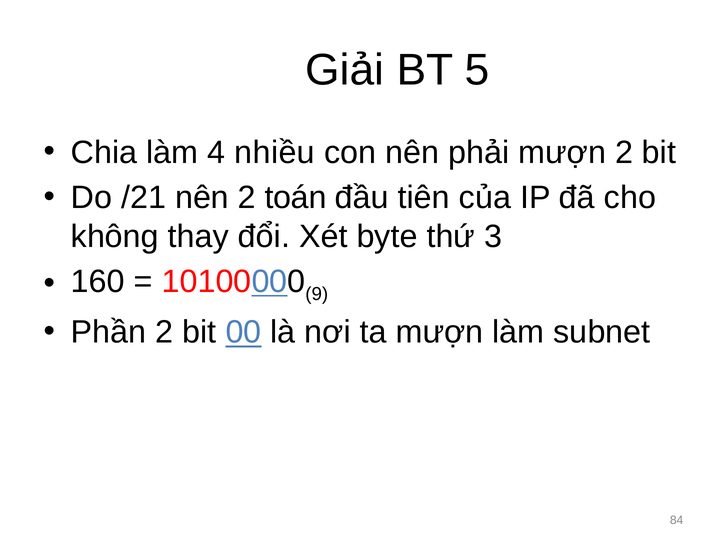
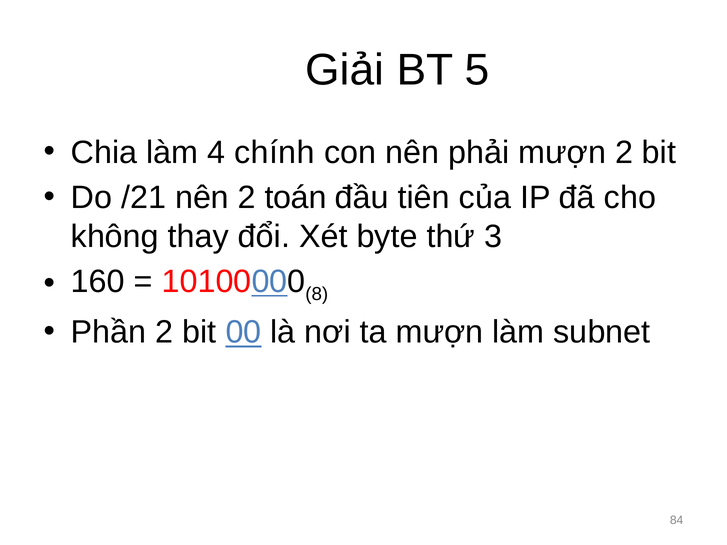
nhiều: nhiều -> chính (275, 153)
9: 9 -> 8 (317, 294)
